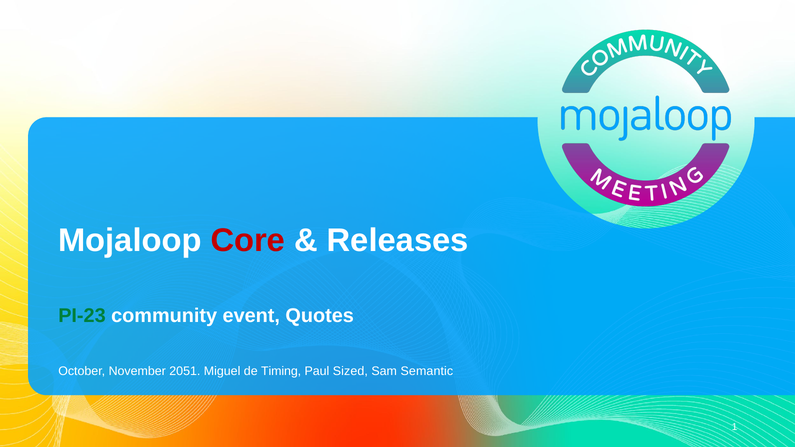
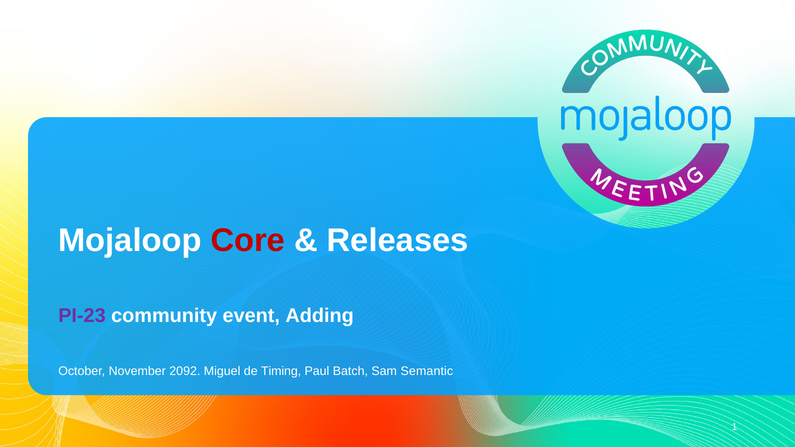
PI-23 colour: green -> purple (82, 316)
Quotes: Quotes -> Adding (320, 316)
2051: 2051 -> 2092 (185, 371)
Sized: Sized -> Batch (350, 371)
